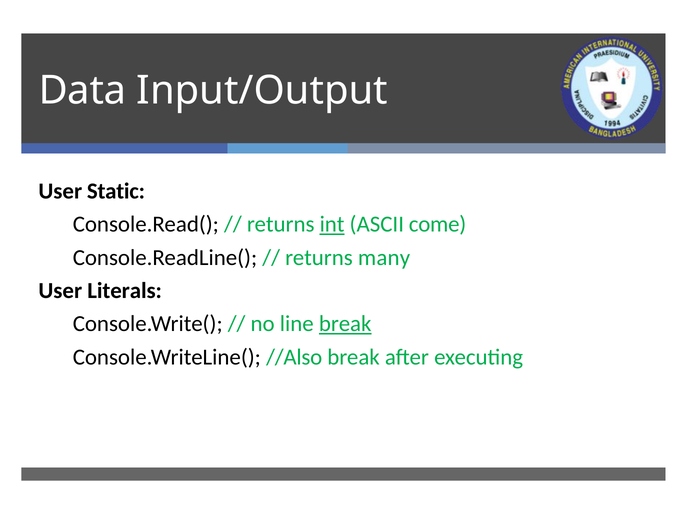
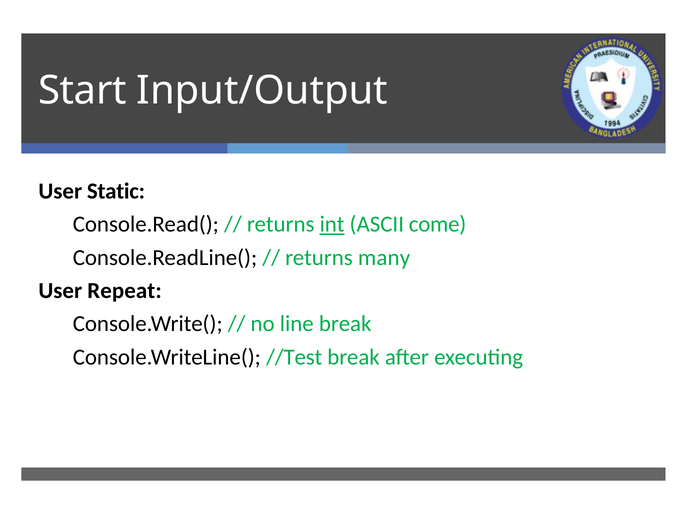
Data: Data -> Start (82, 91)
Literals: Literals -> Repeat (124, 291)
break underline: present -> none (345, 324)
//Also: //Also -> //Test (294, 357)
